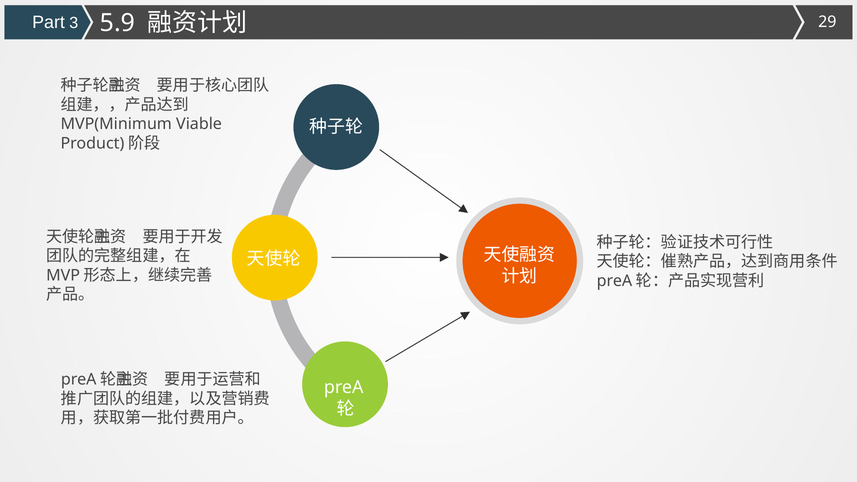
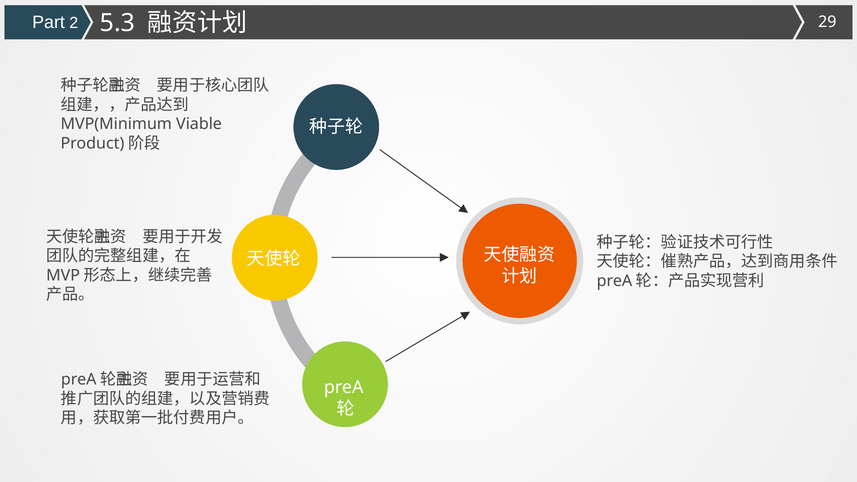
3: 3 -> 2 (74, 23)
5.9: 5.9 -> 5.3 (117, 23)
